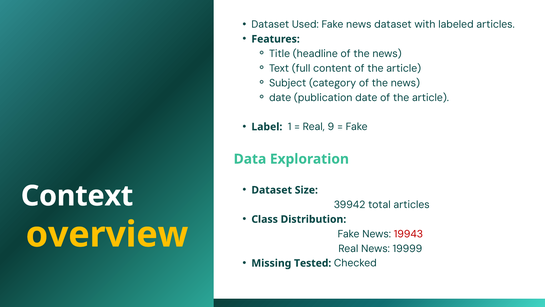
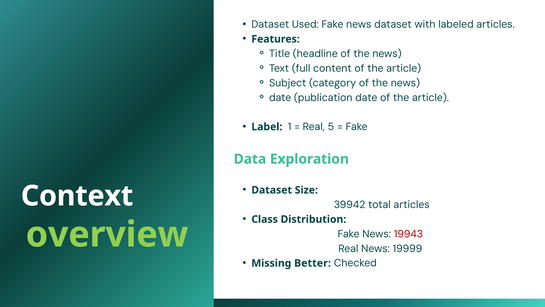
9: 9 -> 5 (331, 127)
overview colour: yellow -> light green (107, 234)
Tested: Tested -> Better (313, 263)
